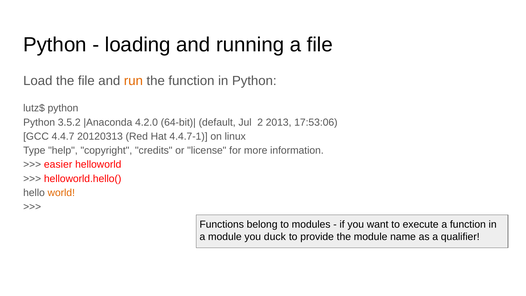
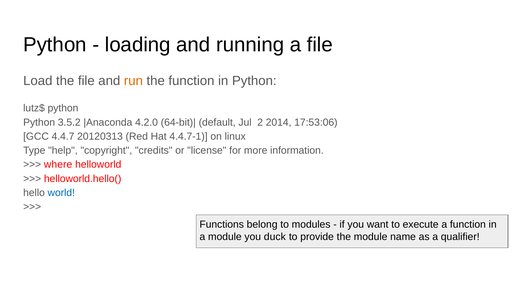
2013: 2013 -> 2014 (279, 122)
easier: easier -> where (58, 165)
world colour: orange -> blue (61, 193)
